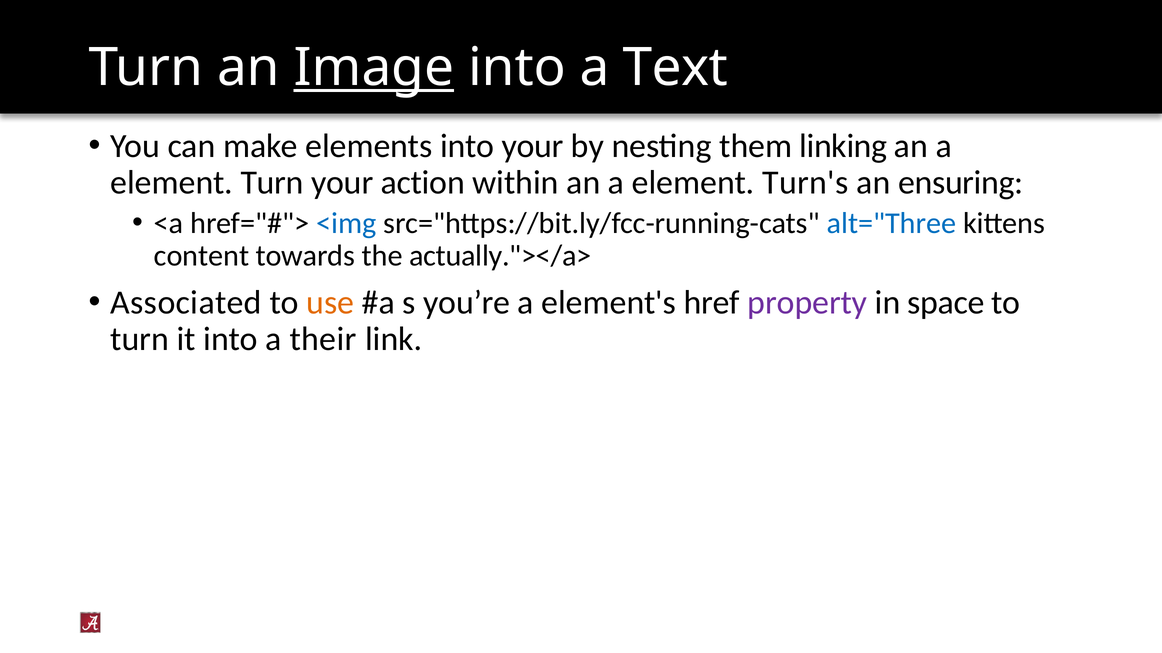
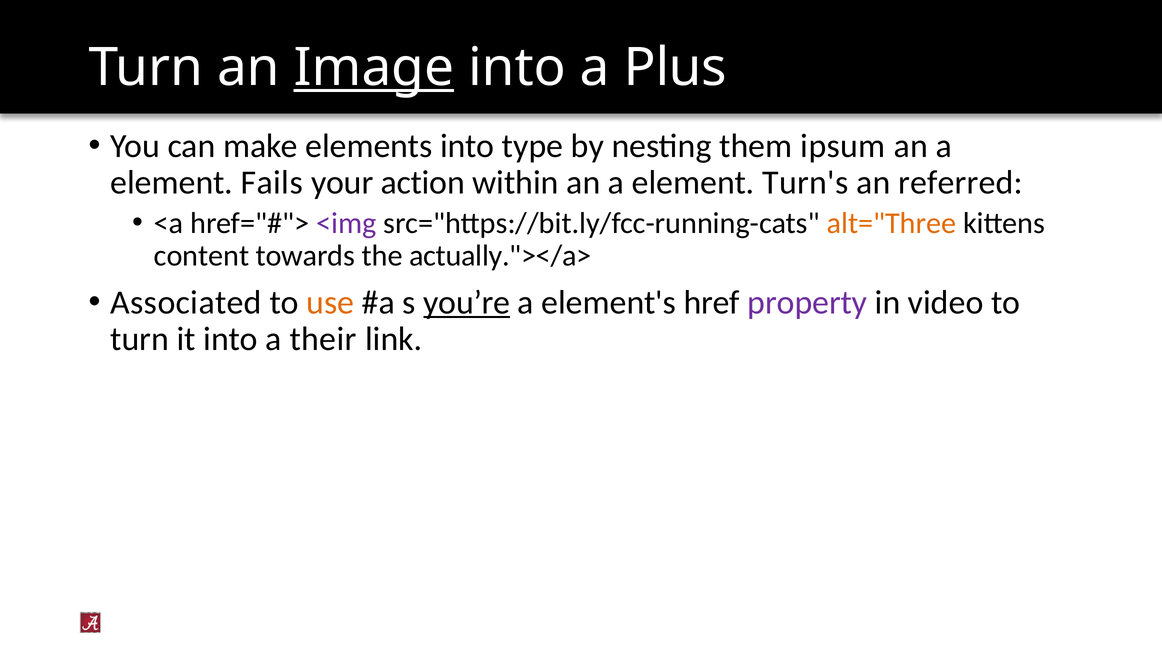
Text: Text -> Plus (675, 68)
into your: your -> type (533, 146)
linking: linking -> ipsum (843, 146)
element Turn: Turn -> Fails (272, 183)
ensuring: ensuring -> referred (961, 183)
<img colour: blue -> purple (346, 223)
alt="Three colour: blue -> orange (891, 223)
you’re underline: none -> present (467, 303)
space: space -> video (946, 303)
